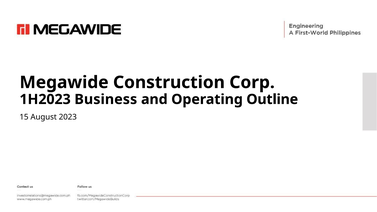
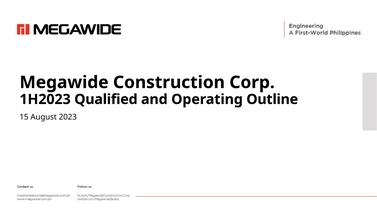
Business: Business -> Qualified (106, 99)
